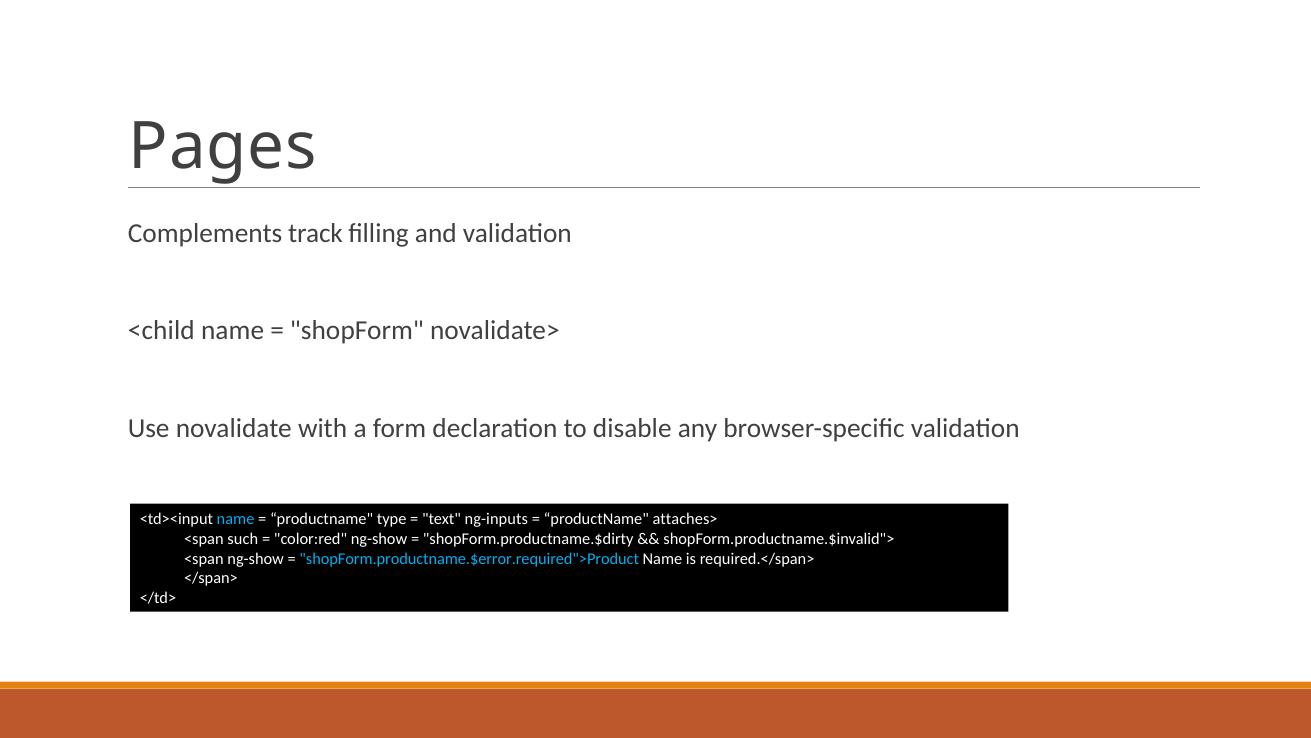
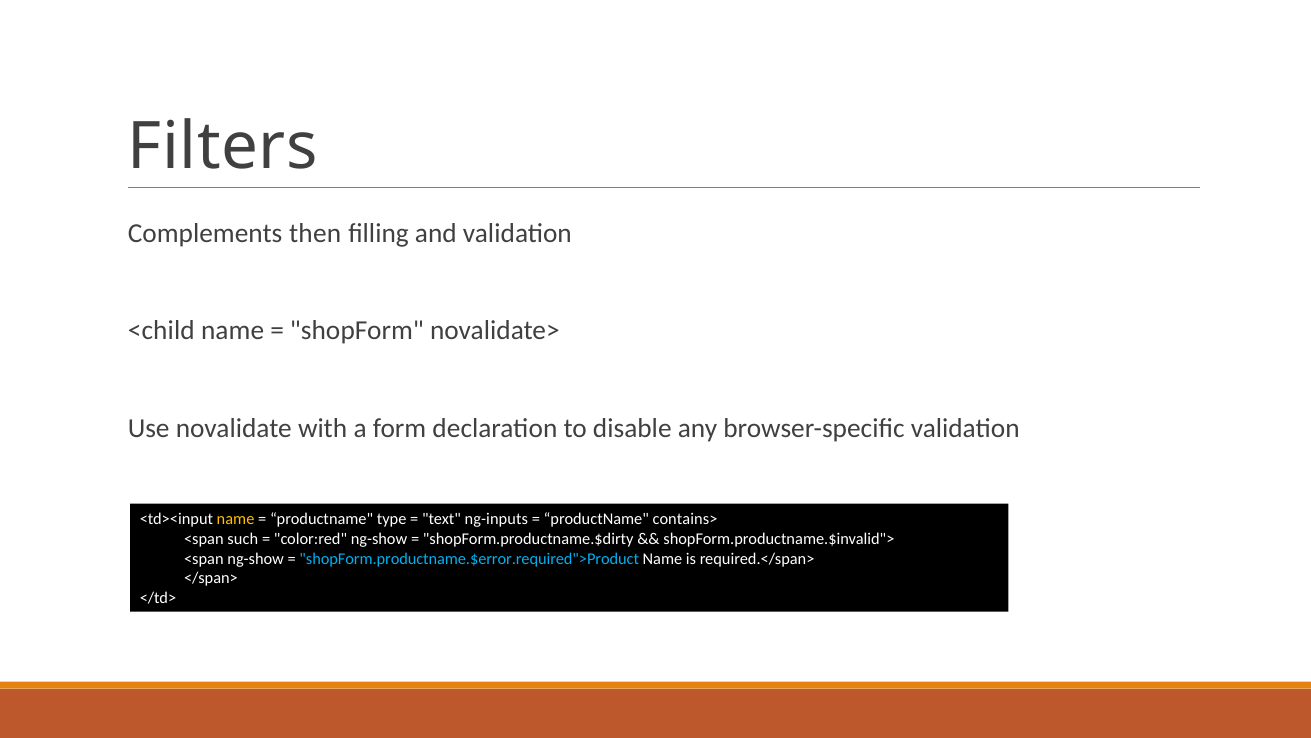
Pages: Pages -> Filters (223, 147)
track: track -> then (315, 233)
name colour: light blue -> yellow (236, 519)
attaches>: attaches> -> contains> (685, 519)
